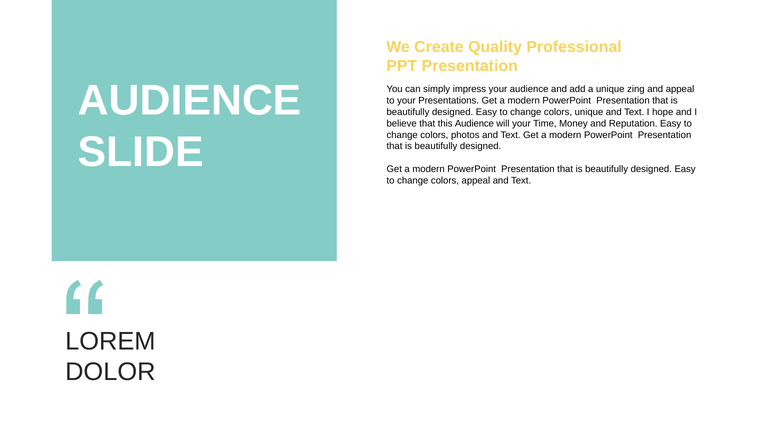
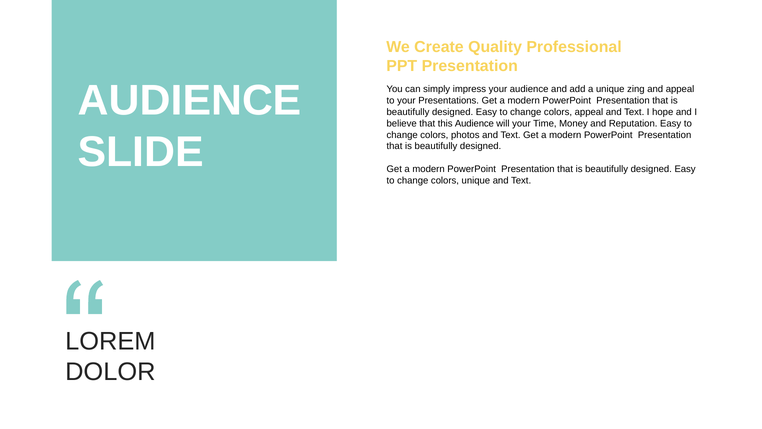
colors unique: unique -> appeal (589, 112)
colors appeal: appeal -> unique (476, 181)
